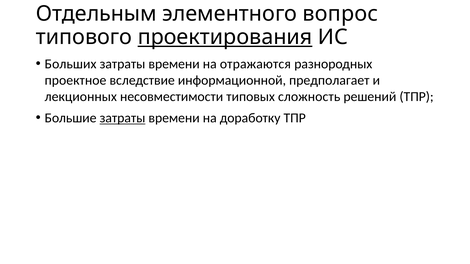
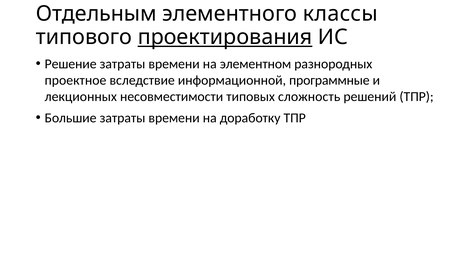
вопрос: вопрос -> классы (340, 14)
Больших: Больших -> Решение (71, 64)
отражаются: отражаются -> элементном (255, 64)
предполагает: предполагает -> программные (329, 80)
затраты underline: present -> none (123, 118)
